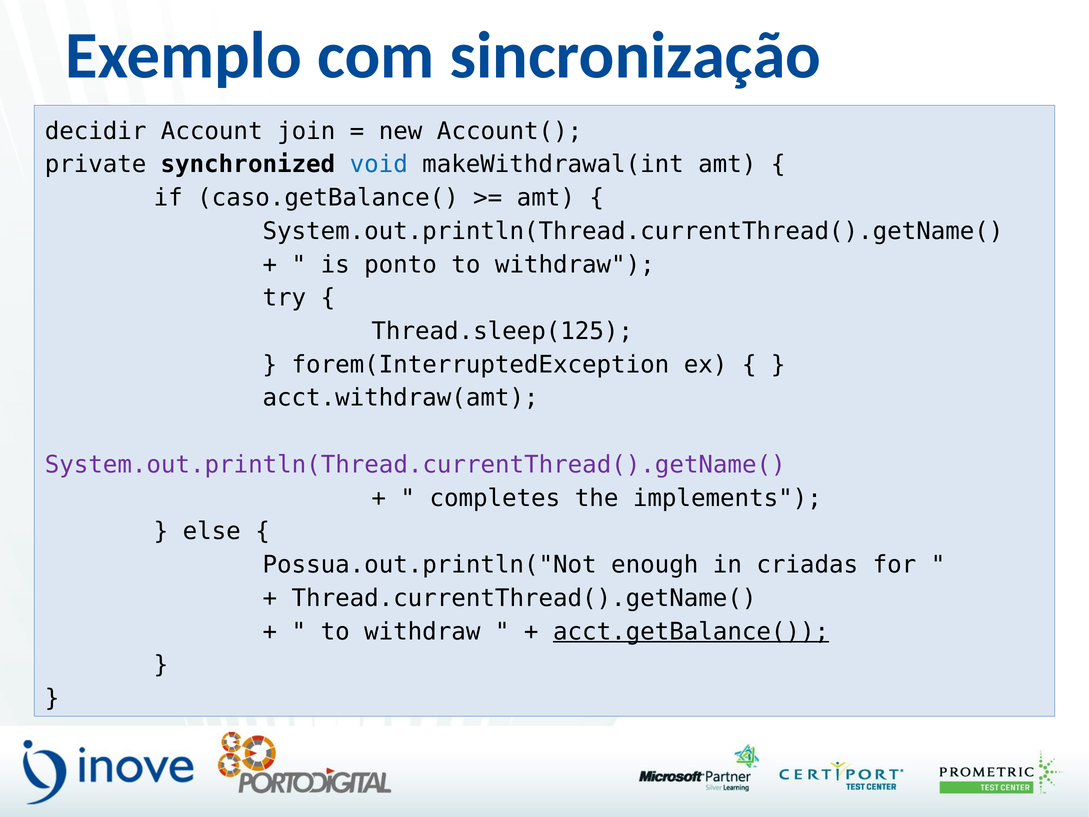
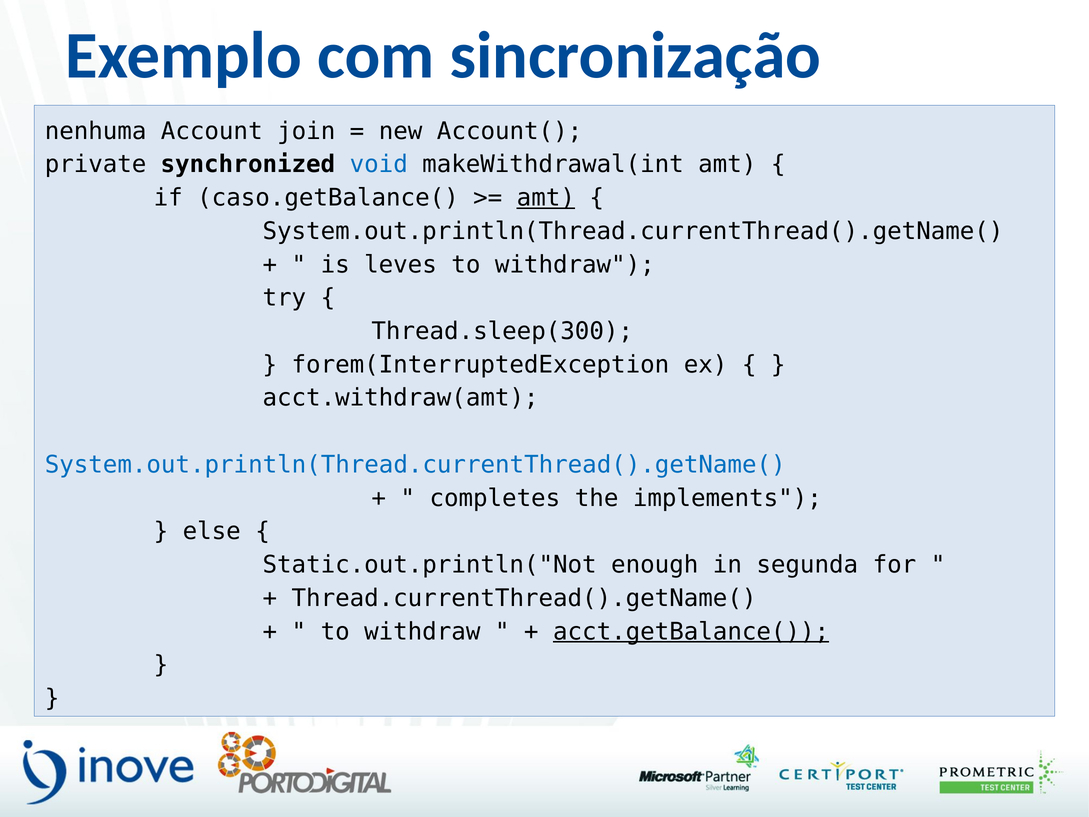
decidir: decidir -> nenhuma (96, 131)
amt underline: none -> present (546, 198)
ponto: ponto -> leves (401, 264)
Thread.sleep(125: Thread.sleep(125 -> Thread.sleep(300 (502, 331)
System.out.println(Thread.currentThread().getName( colour: purple -> blue (415, 465)
Possua.out.println("Not: Possua.out.println("Not -> Static.out.println("Not (430, 565)
criadas: criadas -> segunda (807, 565)
